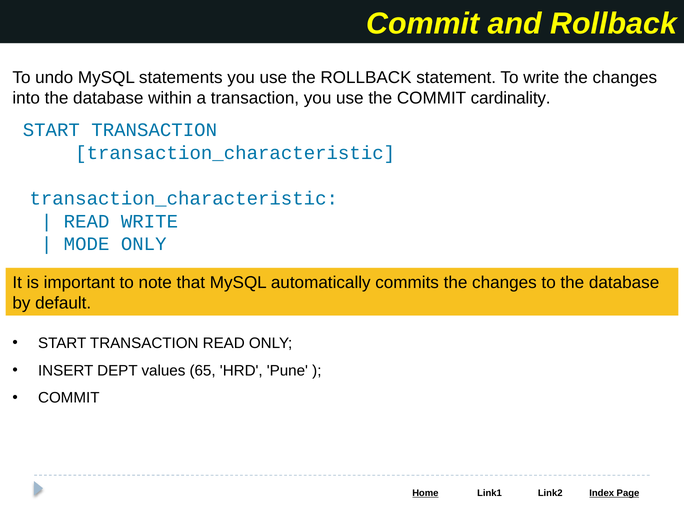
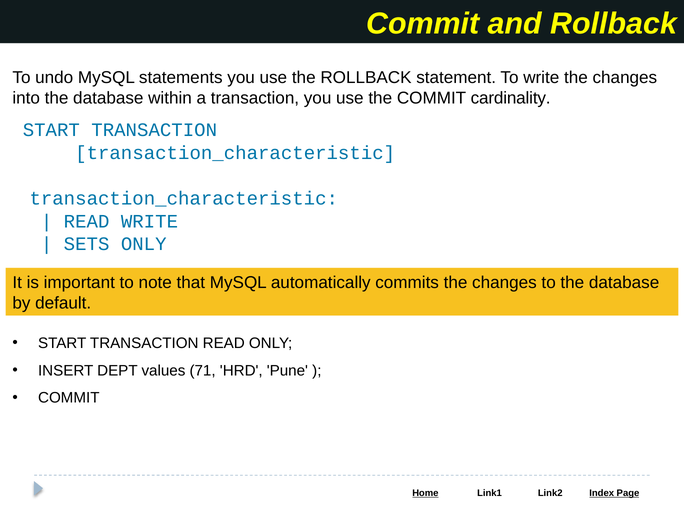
MODE: MODE -> SETS (87, 244)
65: 65 -> 71 (203, 371)
